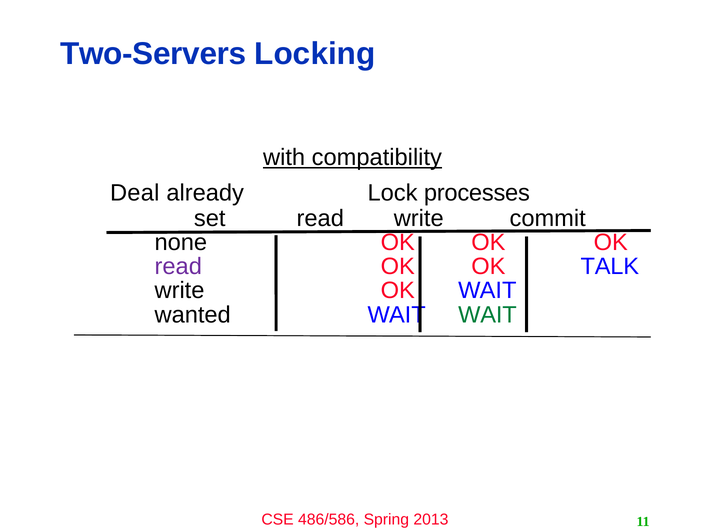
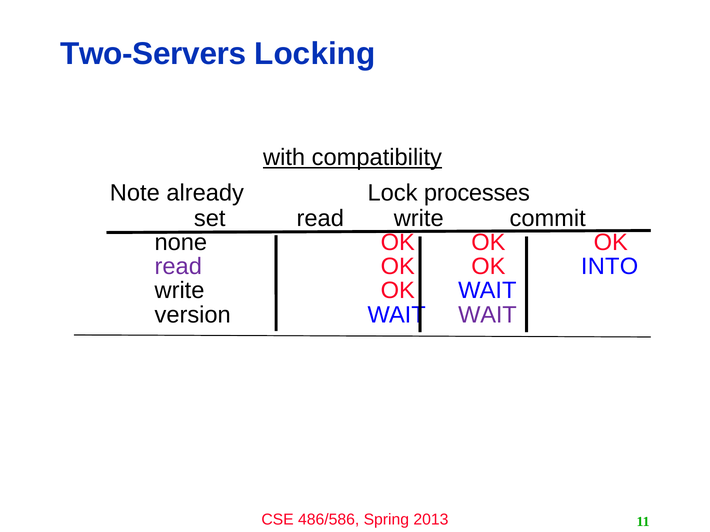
Deal: Deal -> Note (135, 193)
TALK: TALK -> INTO (610, 267)
wanted: wanted -> version (193, 315)
WAIT colour: green -> purple (487, 315)
